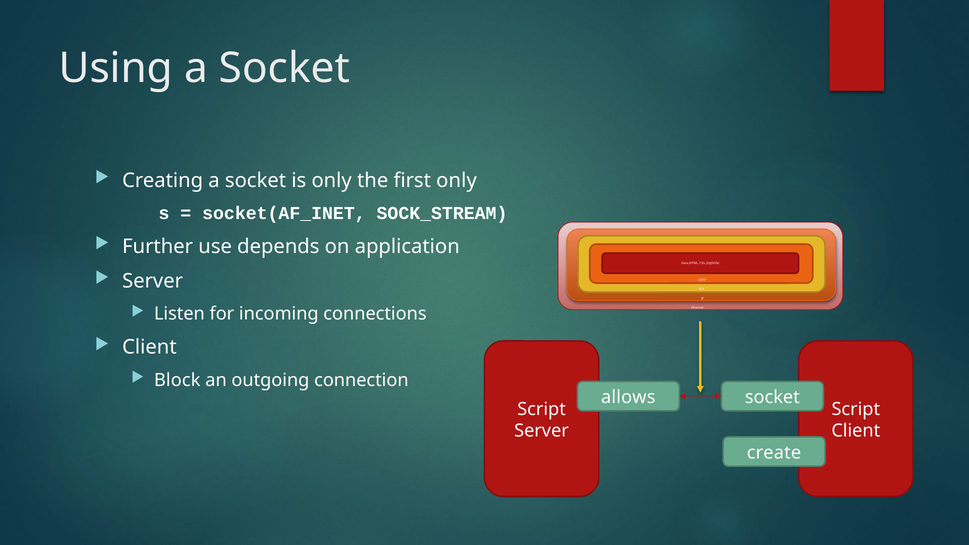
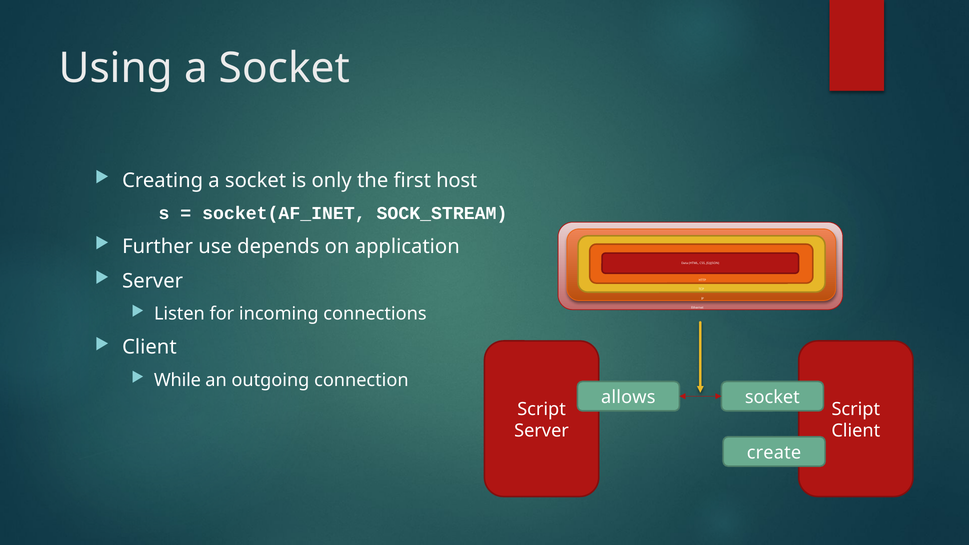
first only: only -> host (457, 180)
Block: Block -> While (177, 380)
